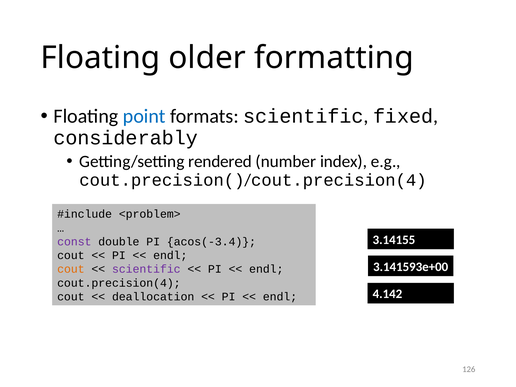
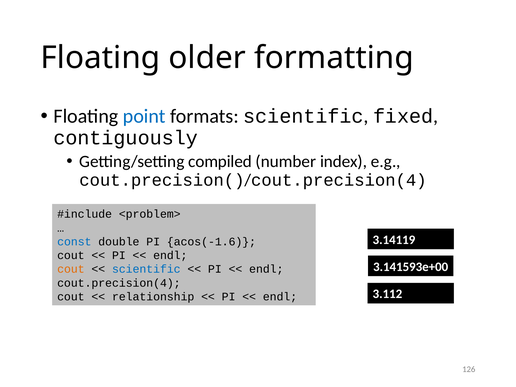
considerably: considerably -> contiguously (126, 138)
rendered: rendered -> compiled (220, 162)
3.14155: 3.14155 -> 3.14119 (394, 240)
const colour: purple -> blue (74, 242)
acos(-3.4: acos(-3.4 -> acos(-1.6 (211, 242)
scientific colour: purple -> blue (146, 269)
4.142: 4.142 -> 3.112 (387, 294)
deallocation: deallocation -> relationship (153, 297)
